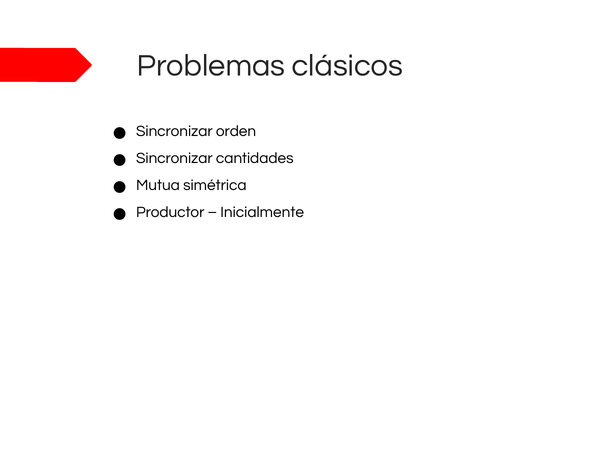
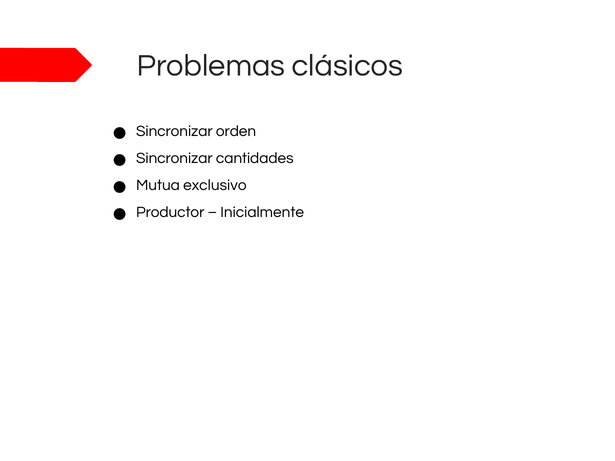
simétrica: simétrica -> exclusivo (215, 185)
